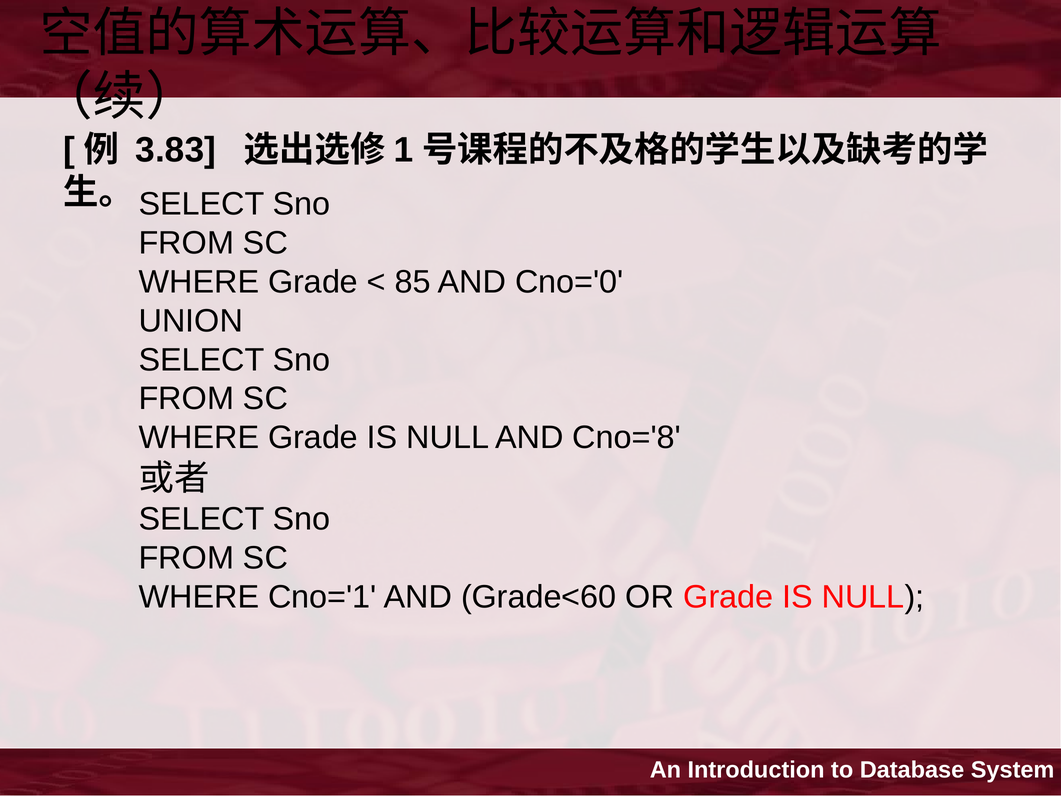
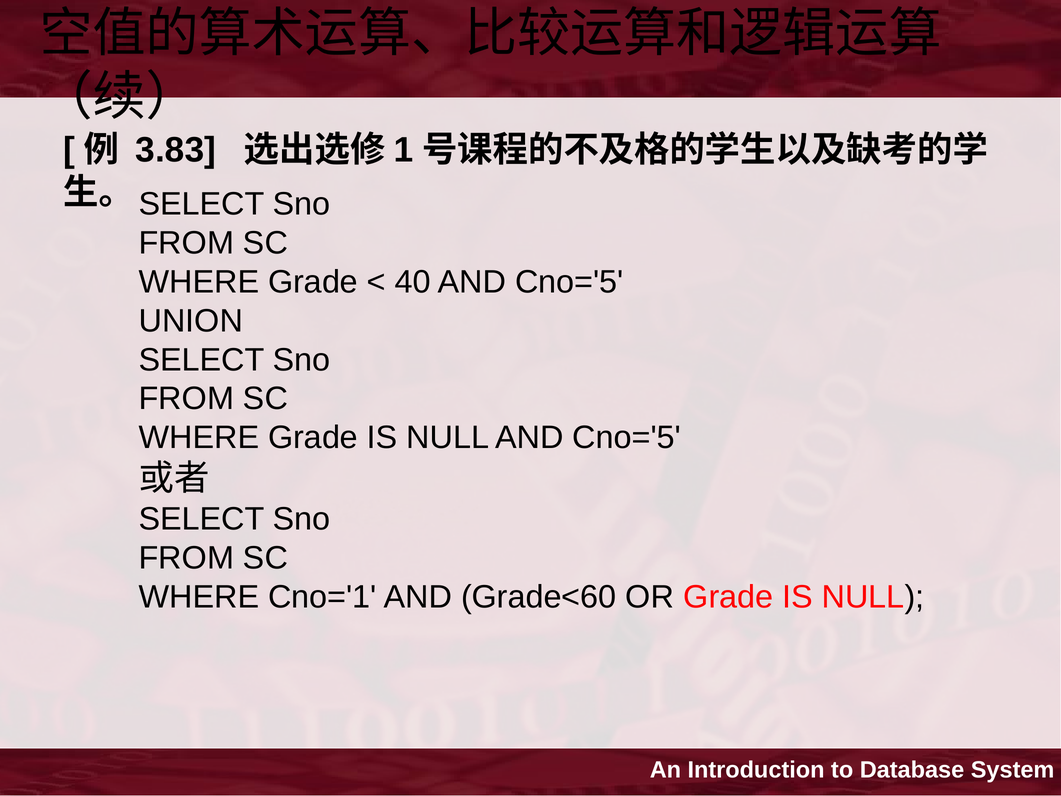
85: 85 -> 40 (413, 282)
Cno='0: Cno='0 -> Cno='5 (569, 282)
NULL AND Cno='8: Cno='8 -> Cno='5 (627, 438)
